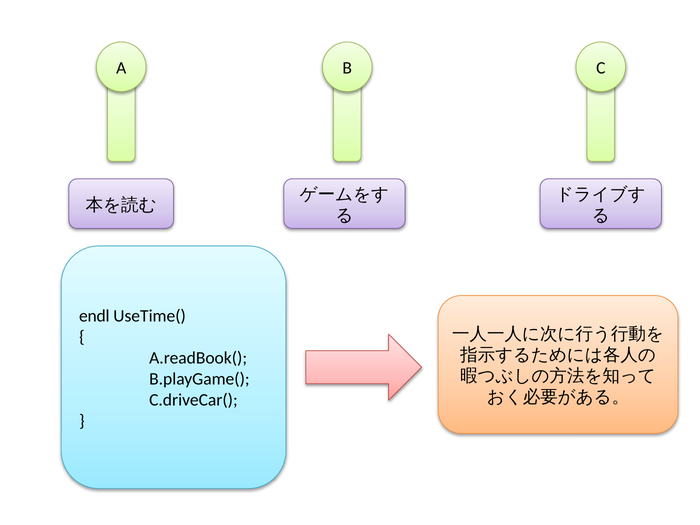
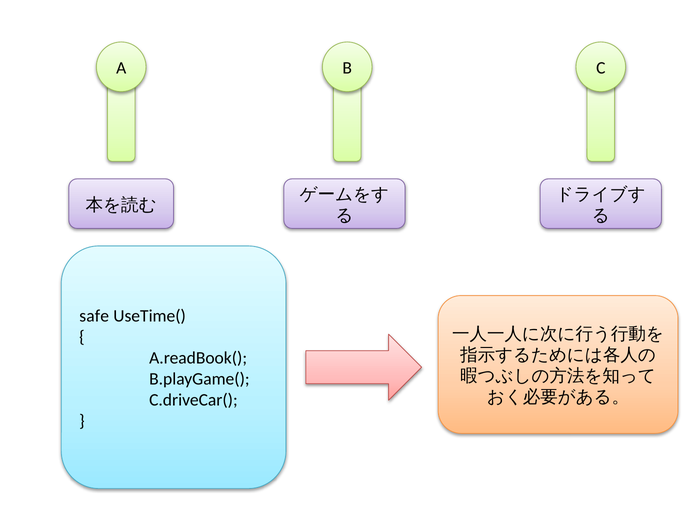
endl: endl -> safe (94, 316)
